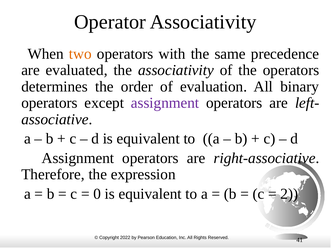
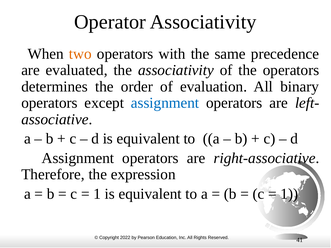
assignment colour: purple -> blue (165, 103)
0: 0 -> 1 (97, 194)
2: 2 -> 1 (289, 194)
